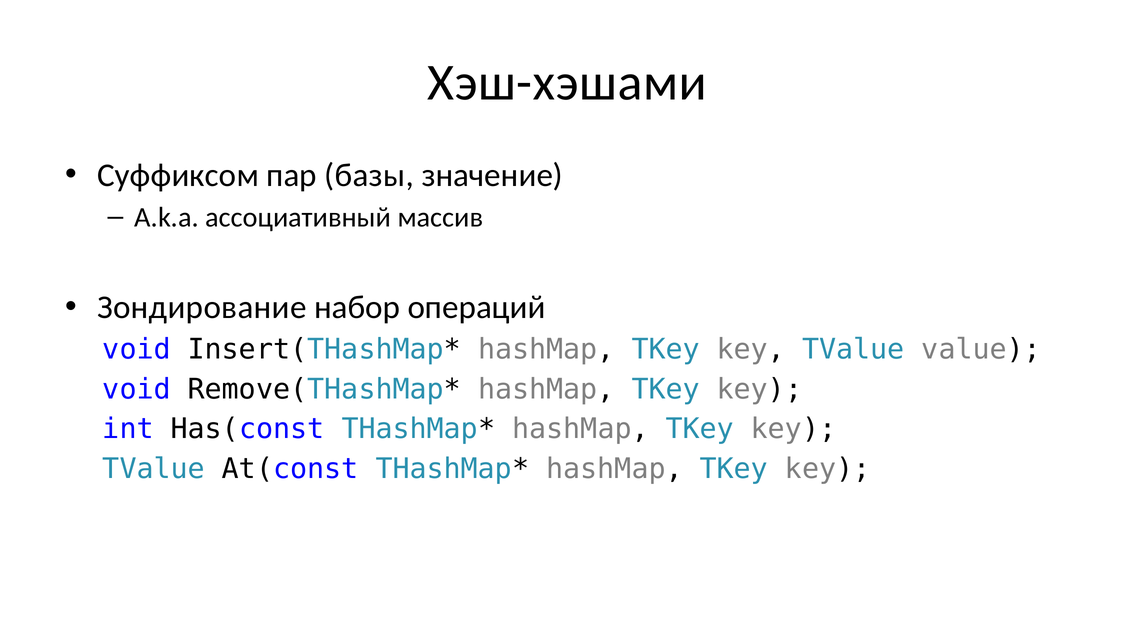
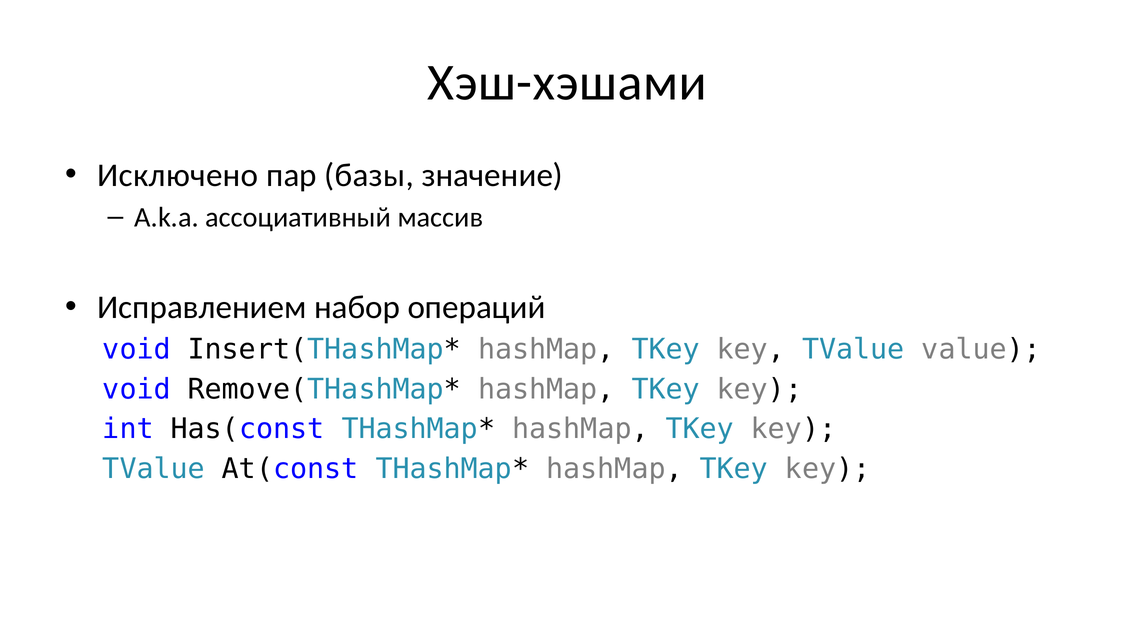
Суффиксом: Суффиксом -> Исключено (178, 175)
Зондирование: Зондирование -> Исправлением (202, 308)
